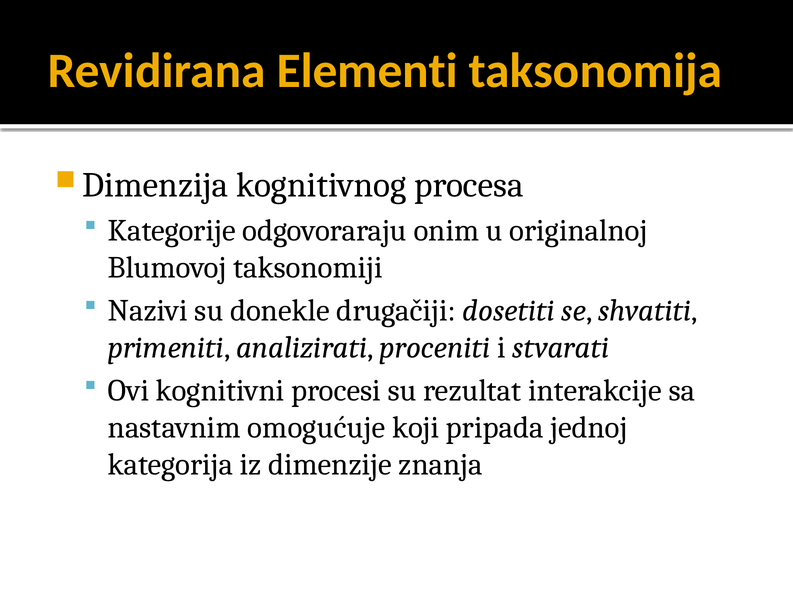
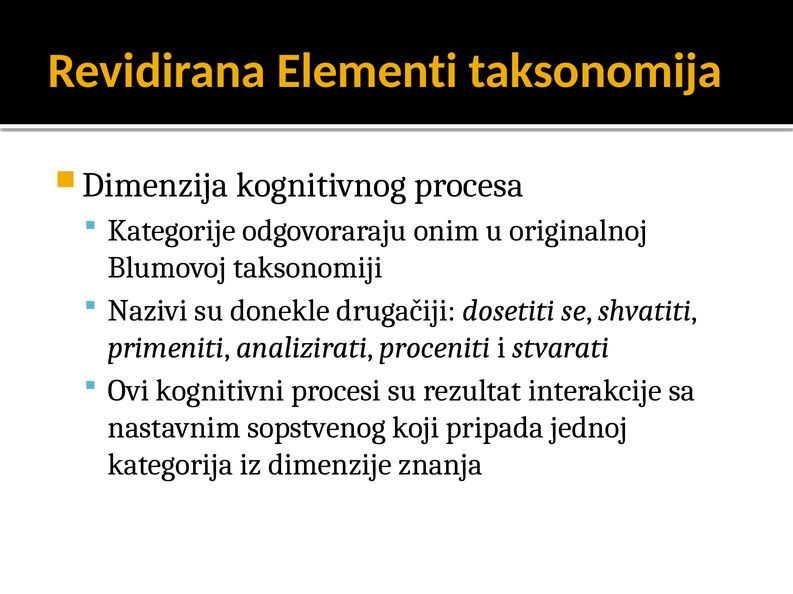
omogućuje: omogućuje -> sopstvenog (317, 428)
